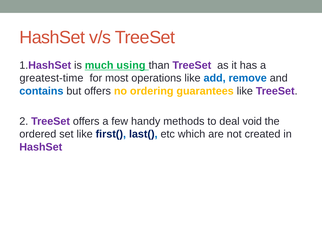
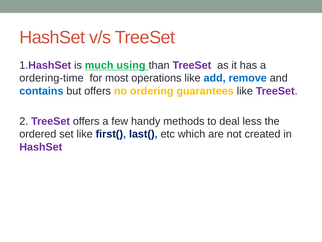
greatest-time: greatest-time -> ordering-time (51, 78)
void: void -> less (252, 121)
